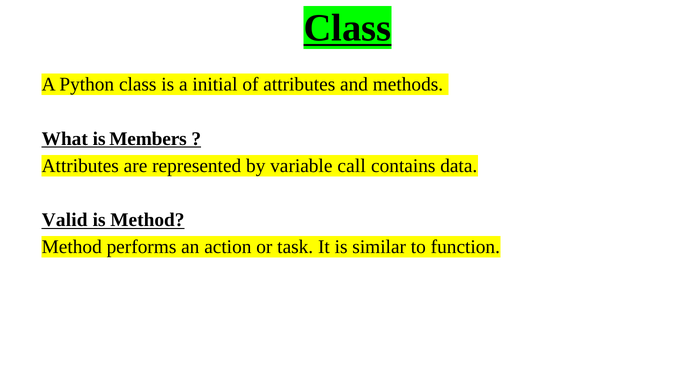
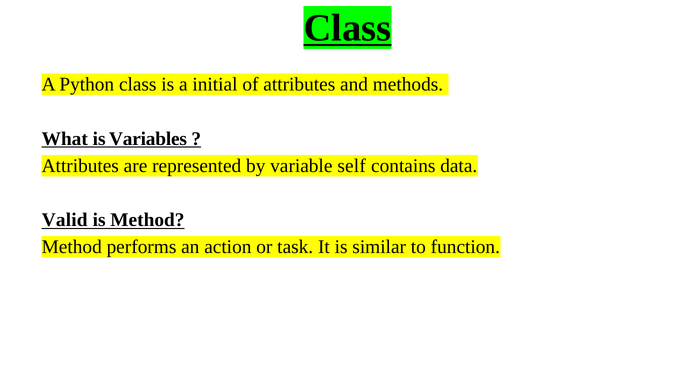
Members: Members -> Variables (148, 139)
call: call -> self (352, 166)
